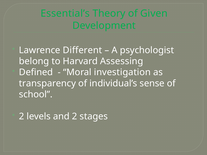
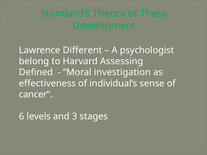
Essential’s: Essential’s -> Standard’s (65, 13)
Given: Given -> These (154, 13)
transparency: transparency -> effectiveness (47, 83)
school: school -> cancer (36, 94)
2: 2 -> 6 (22, 117)
and 2: 2 -> 3 (75, 117)
